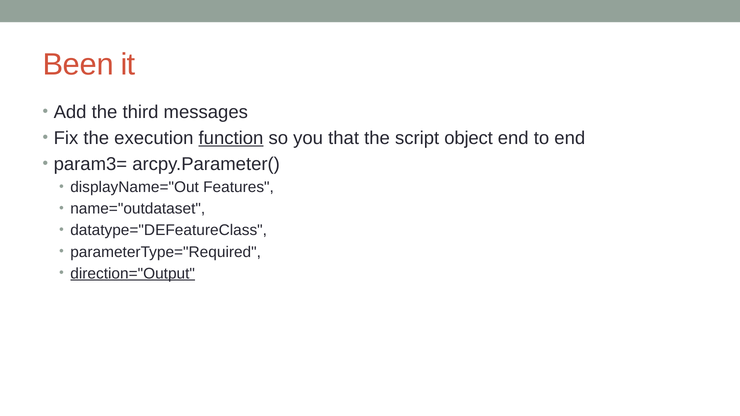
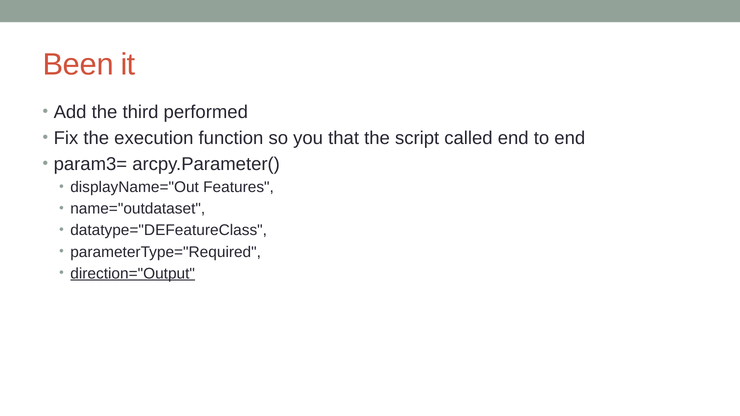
messages: messages -> performed (206, 112)
function underline: present -> none (231, 138)
object: object -> called (468, 138)
